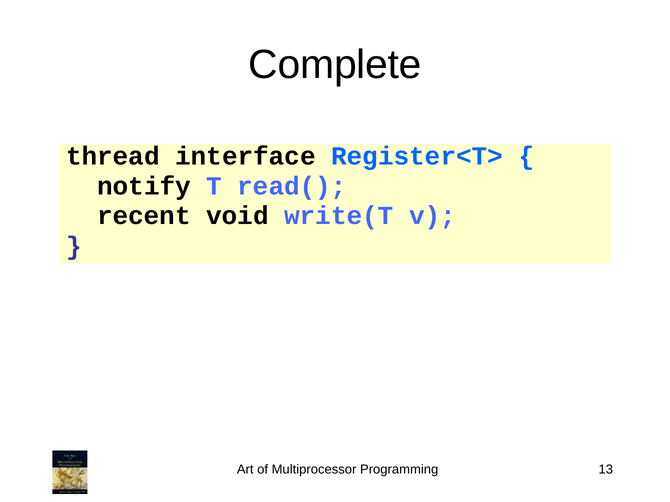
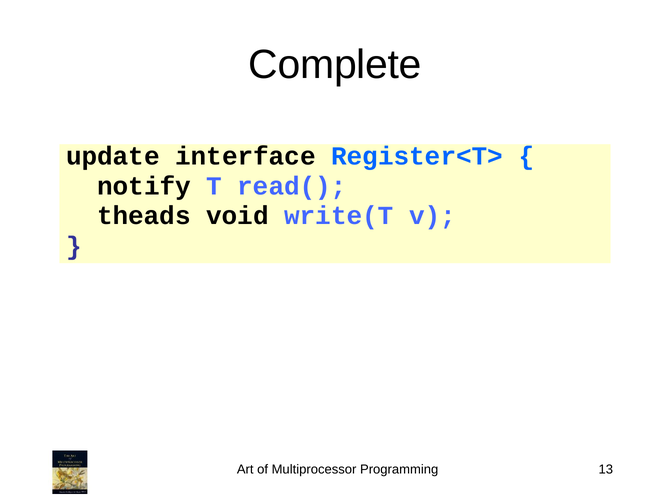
thread: thread -> update (113, 157)
recent: recent -> theads (144, 216)
